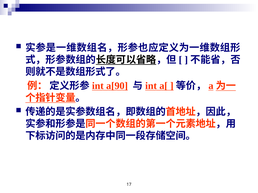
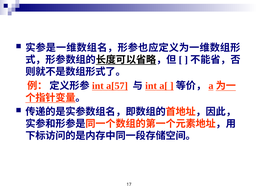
a[90: a[90 -> a[57 (117, 86)
